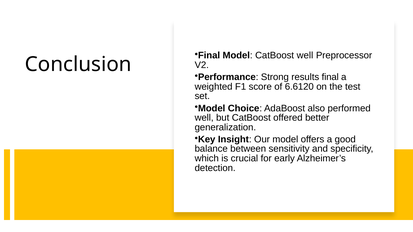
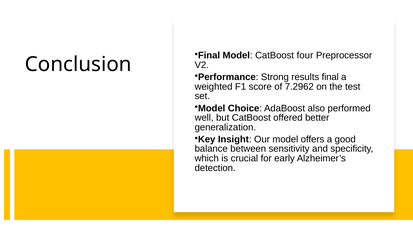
CatBoost well: well -> four (305, 56)
6.6120: 6.6120 -> 7.2962 (299, 87)
